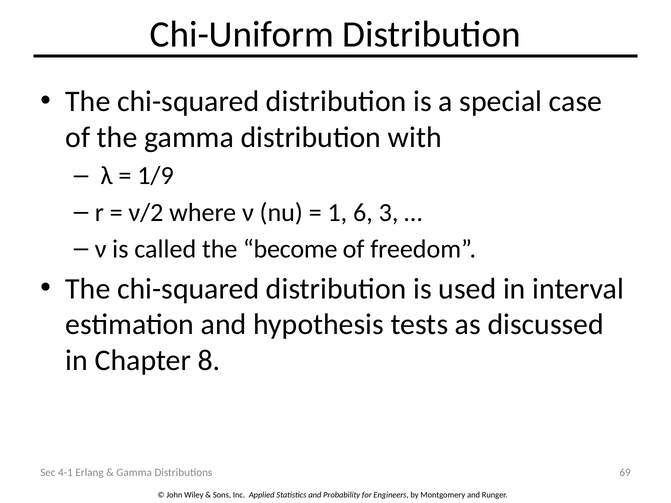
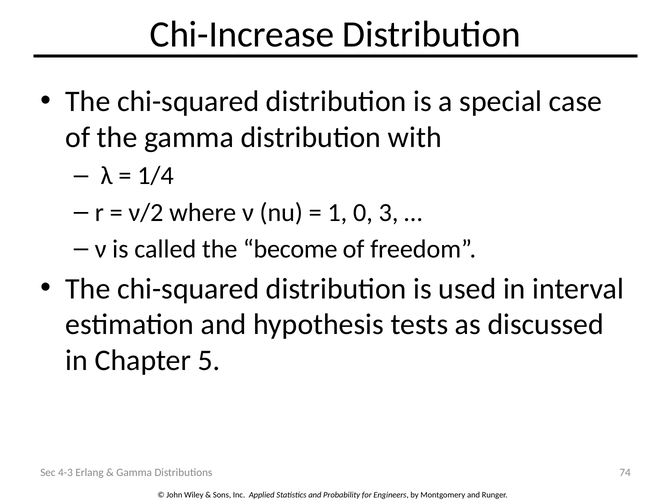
Chi-Uniform: Chi-Uniform -> Chi-Increase (242, 34)
1/9: 1/9 -> 1/4 (156, 176)
6: 6 -> 0 (363, 213)
8: 8 -> 5 (209, 360)
4-1: 4-1 -> 4-3 (65, 473)
69: 69 -> 74 (625, 473)
